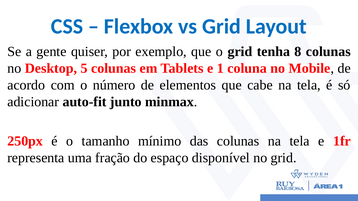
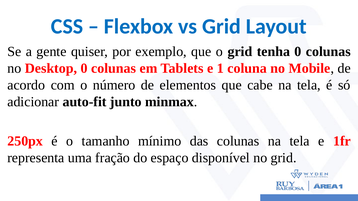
tenha 8: 8 -> 0 (298, 52)
Desktop 5: 5 -> 0 (84, 68)
